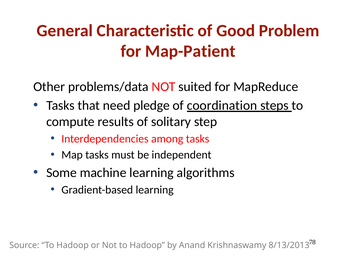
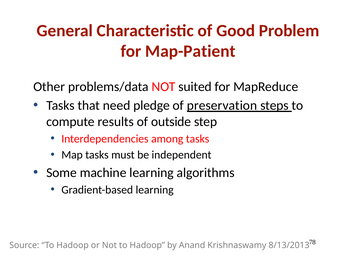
coordination: coordination -> preservation (222, 105)
solitary: solitary -> outside (171, 122)
